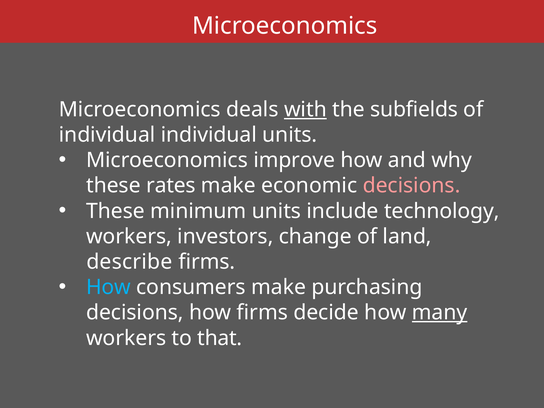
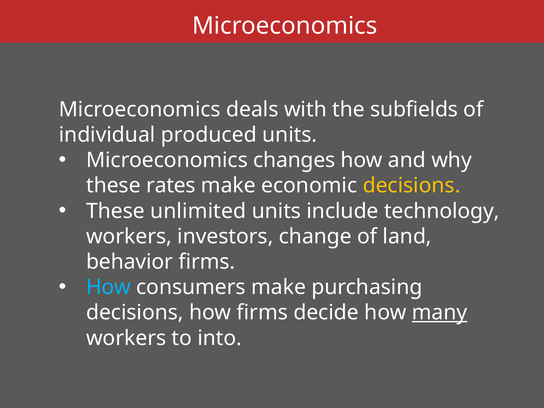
with underline: present -> none (305, 109)
individual individual: individual -> produced (209, 135)
improve: improve -> changes (294, 160)
decisions colour: pink -> yellow (412, 186)
minimum: minimum -> unlimited (198, 211)
describe: describe -> behavior (130, 262)
that: that -> into (220, 338)
